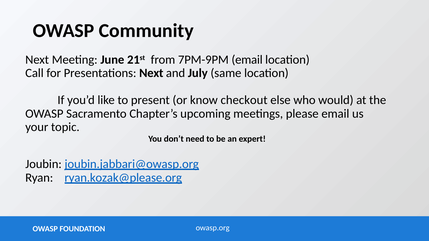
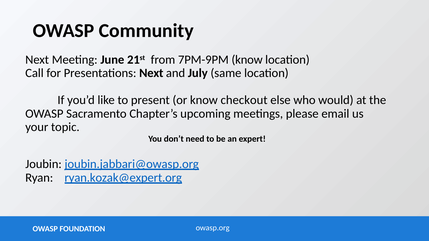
7PM-9PM email: email -> know (247, 60)
ryan.kozak@please.org: ryan.kozak@please.org -> ryan.kozak@expert.org (123, 178)
